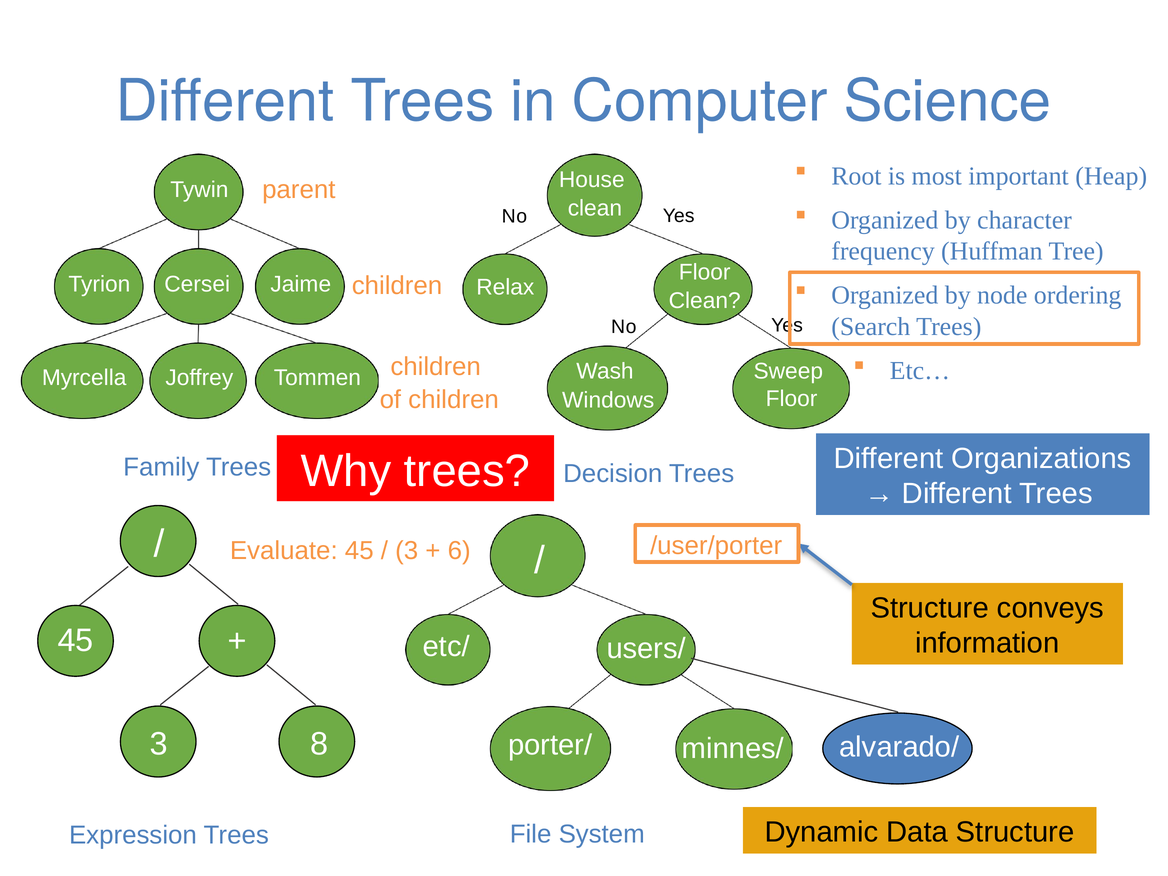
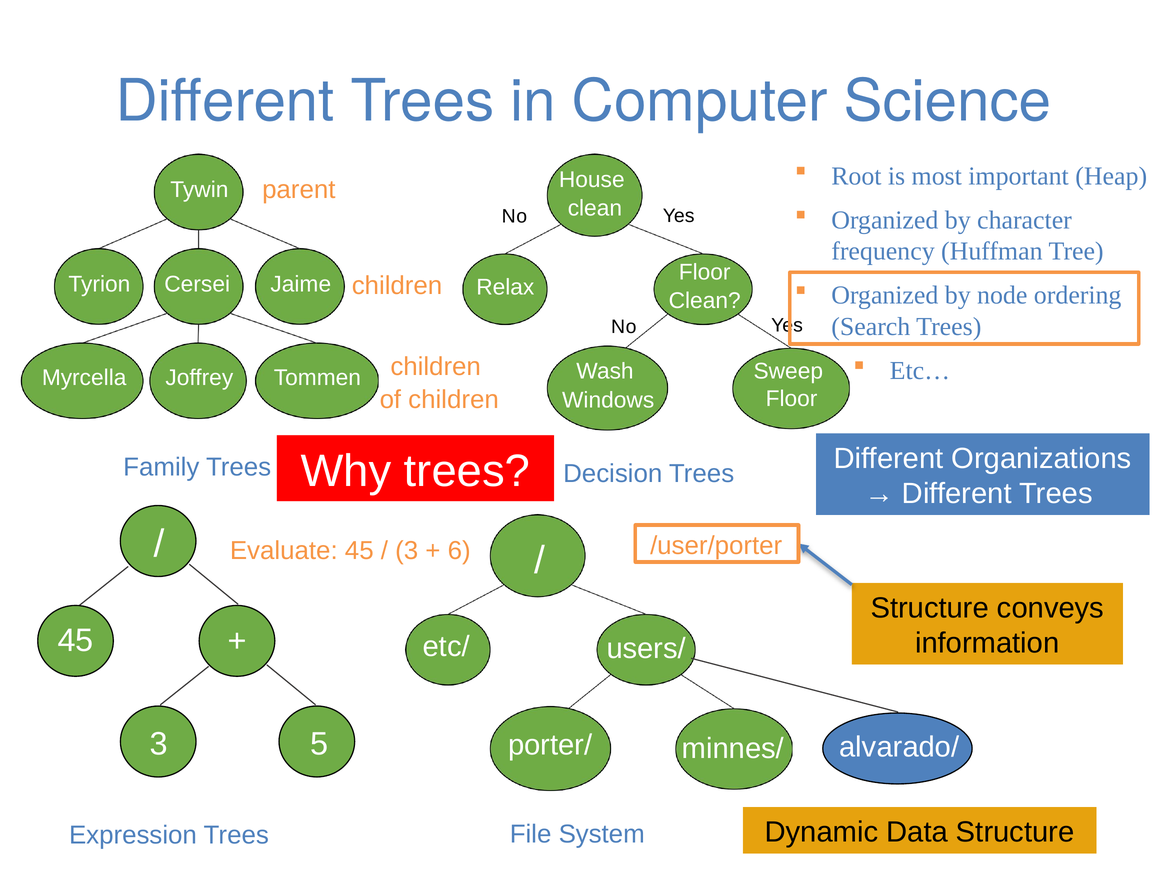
8: 8 -> 5 (319, 744)
